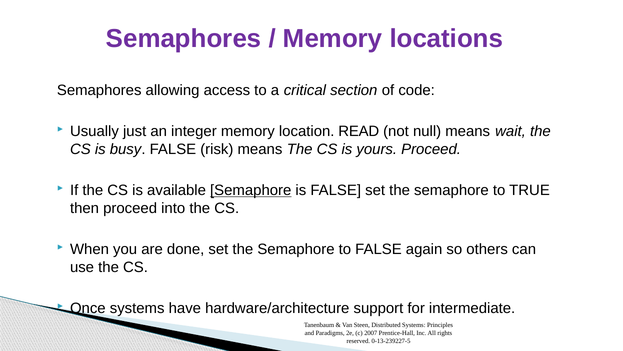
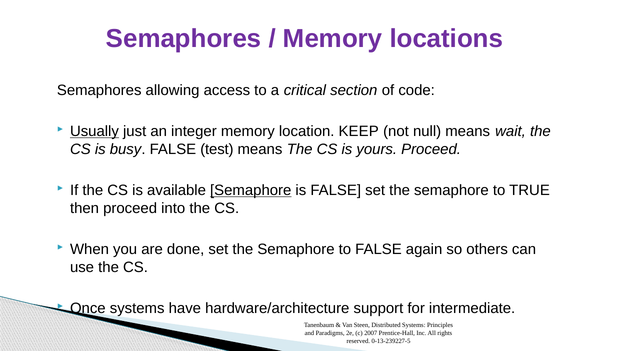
Usually underline: none -> present (94, 131)
READ: READ -> KEEP (359, 131)
risk: risk -> test (217, 149)
